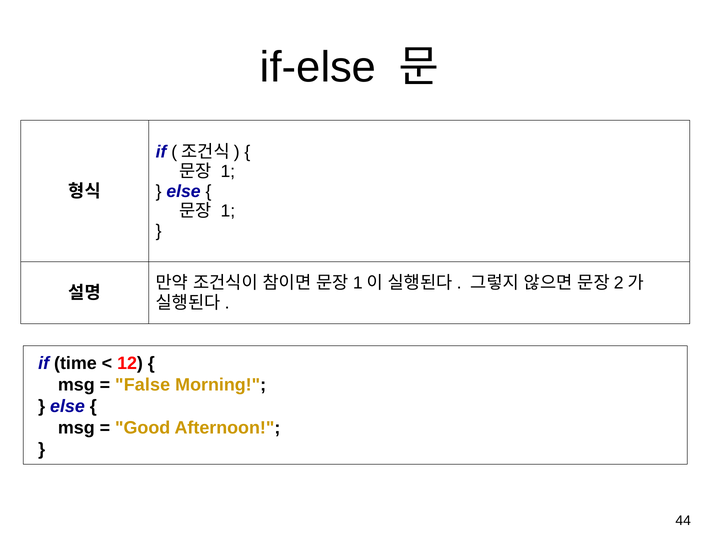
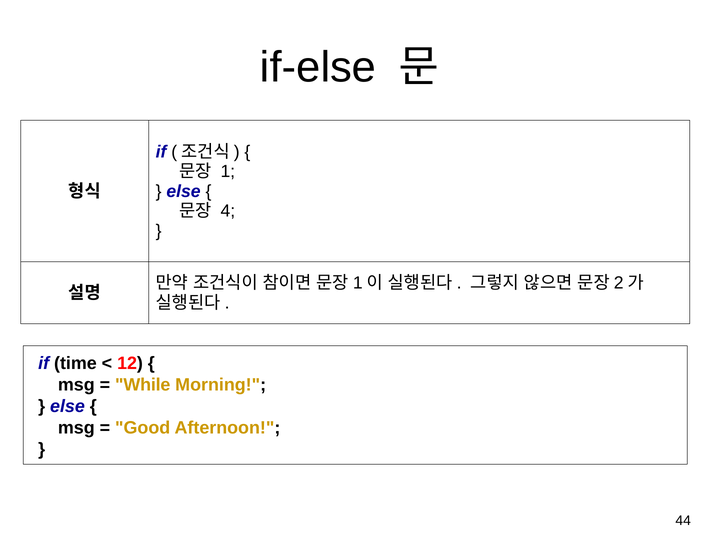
1: 1 -> 4 (228, 211)
False: False -> While (143, 385)
